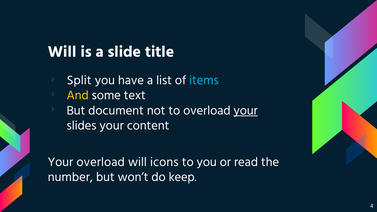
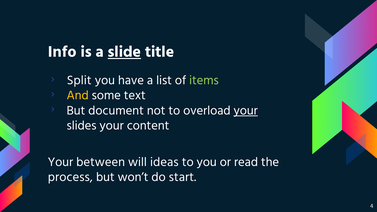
Will: Will -> Info (62, 52)
slide underline: none -> present (124, 52)
items colour: light blue -> light green (204, 80)
Your overload: overload -> between (101, 162)
icons: icons -> ideas (164, 162)
number: number -> process (70, 177)
keep: keep -> start (182, 177)
